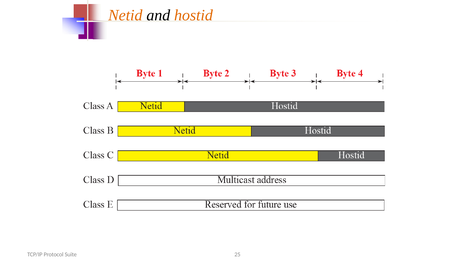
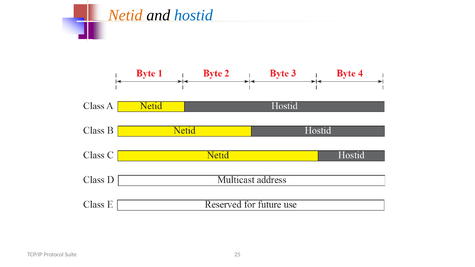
hostid colour: orange -> blue (194, 15)
